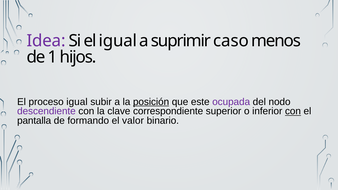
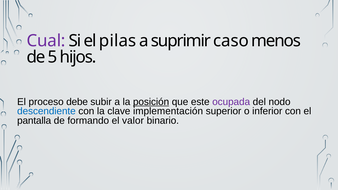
Idea: Idea -> Cual (46, 41)
el igual: igual -> pilas (118, 41)
1: 1 -> 5 (53, 57)
proceso igual: igual -> debe (77, 102)
descendiente colour: purple -> blue (46, 111)
correspondiente: correspondiente -> implementación (168, 111)
con underline: present -> none (293, 111)
